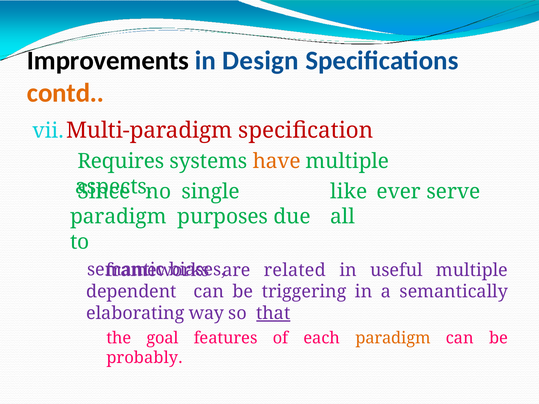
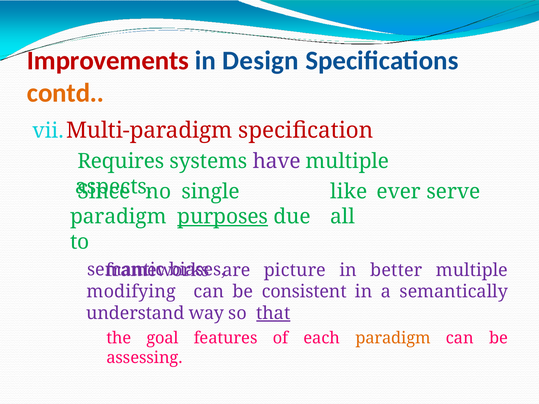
Improvements colour: black -> red (108, 61)
have colour: orange -> purple (277, 161)
purposes underline: none -> present (223, 217)
related: related -> picture (295, 270)
useful: useful -> better (396, 270)
dependent: dependent -> modifying (131, 292)
triggering: triggering -> consistent (304, 292)
elaborating: elaborating -> understand (135, 313)
probably: probably -> assessing (144, 358)
